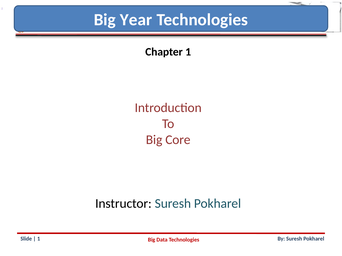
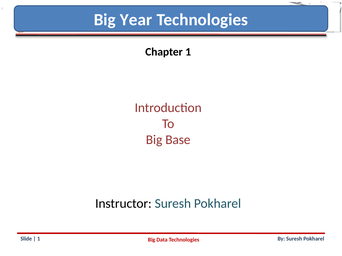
Core: Core -> Base (178, 140)
